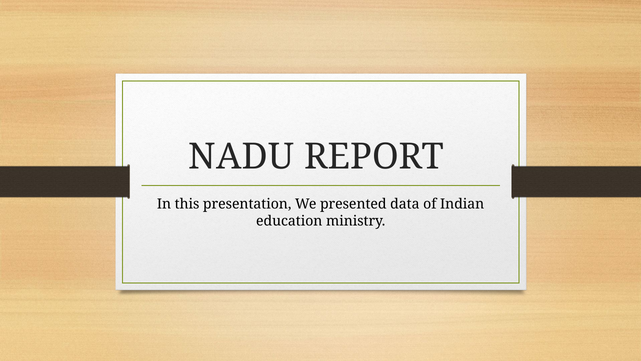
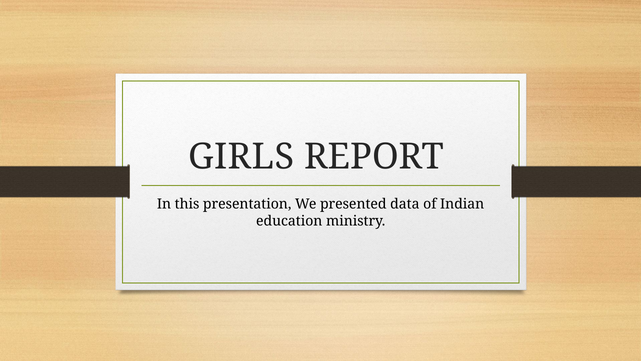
NADU: NADU -> GIRLS (241, 157)
